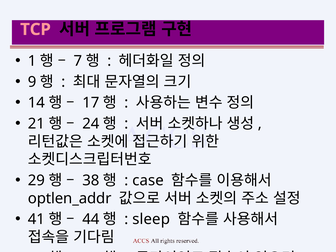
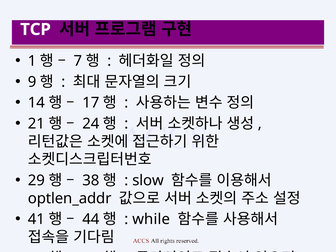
TCP colour: pink -> white (35, 29)
case: case -> slow (148, 180)
sleep: sleep -> while (151, 219)
